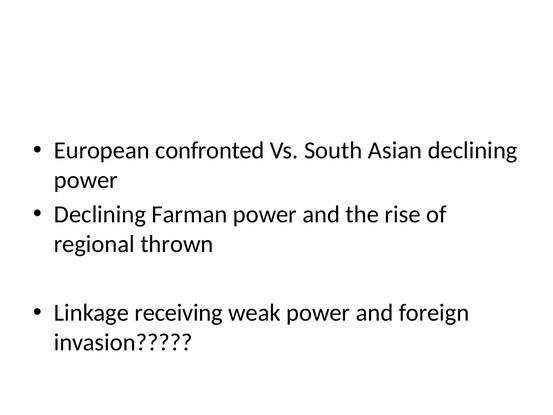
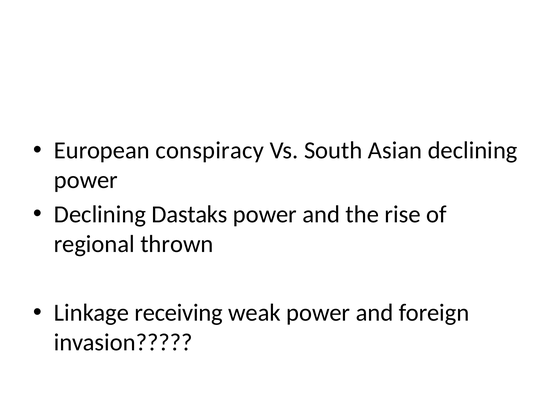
confronted: confronted -> conspiracy (210, 150)
Farman: Farman -> Dastaks (190, 214)
